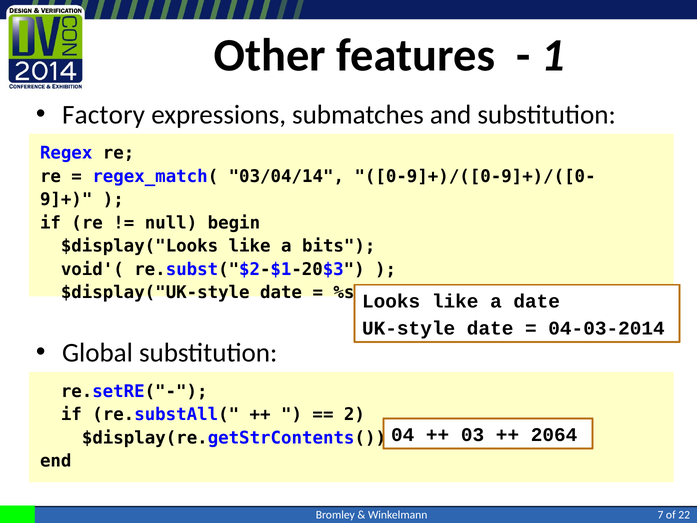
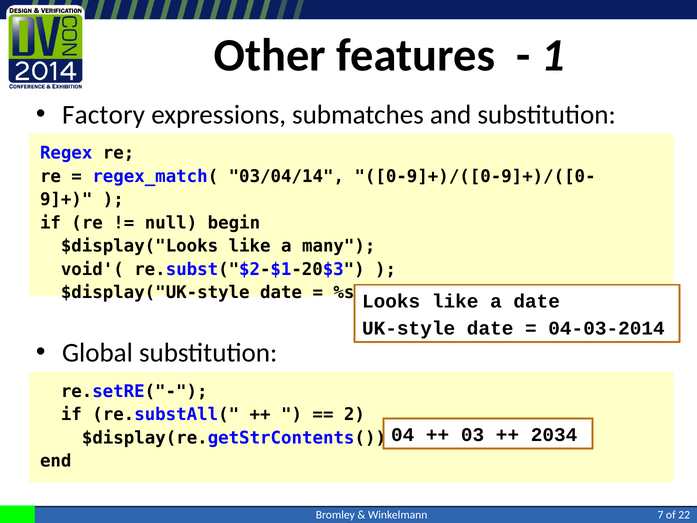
bits: bits -> many (339, 246)
2064: 2064 -> 2034 (554, 435)
